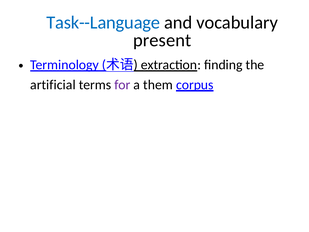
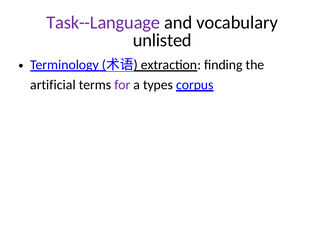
Task--Language colour: blue -> purple (103, 22)
present: present -> unlisted (162, 40)
them: them -> types (158, 85)
